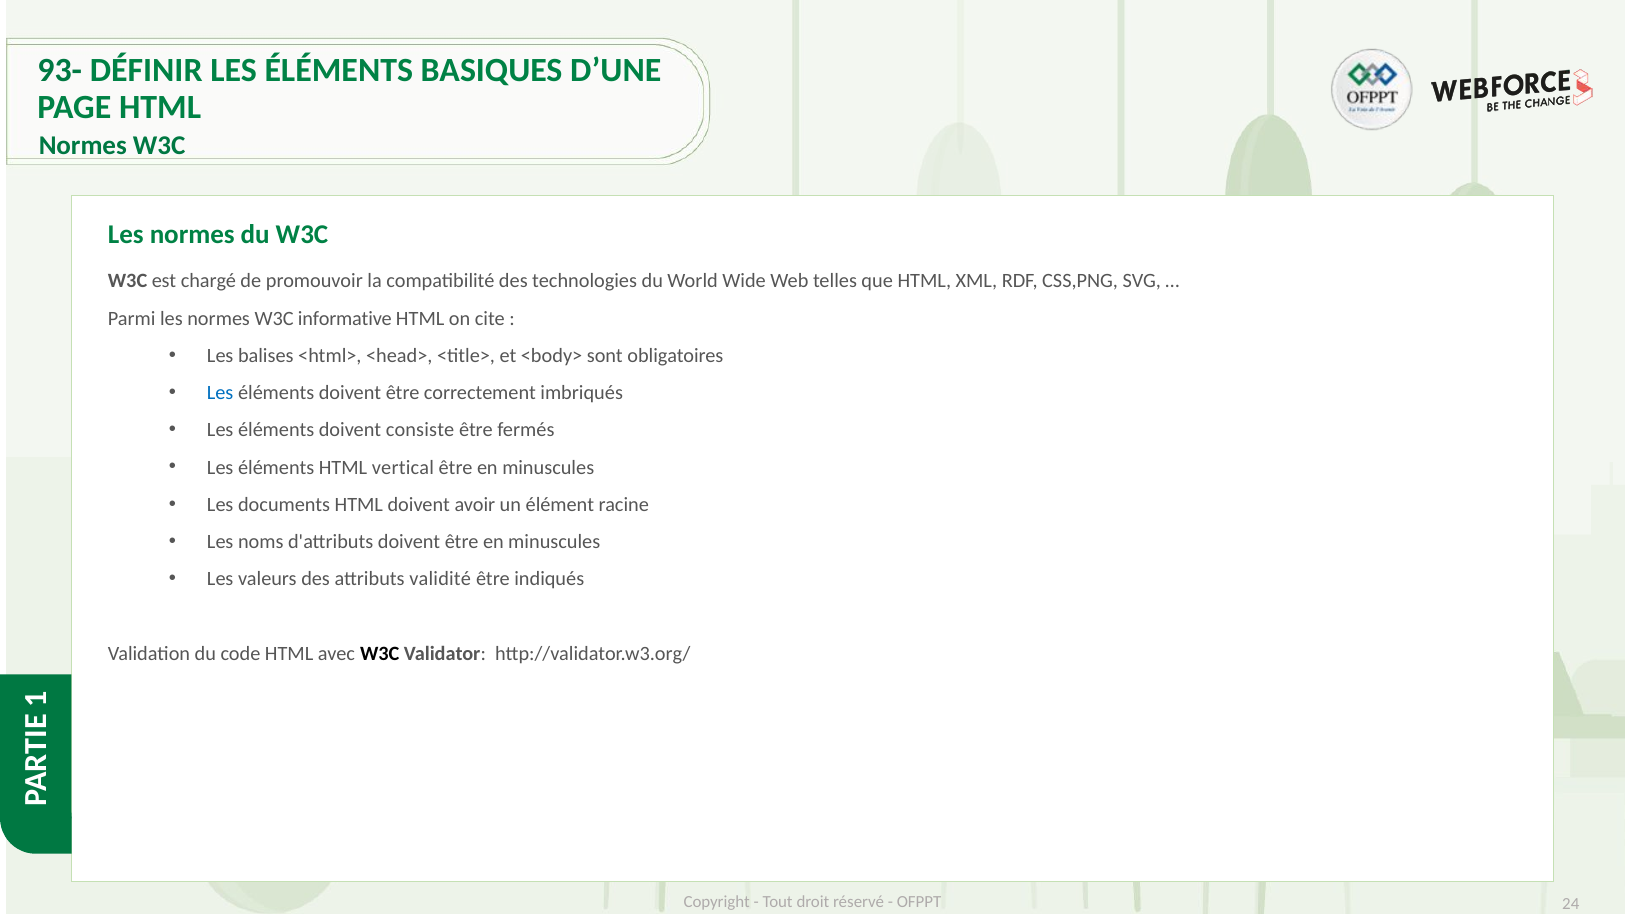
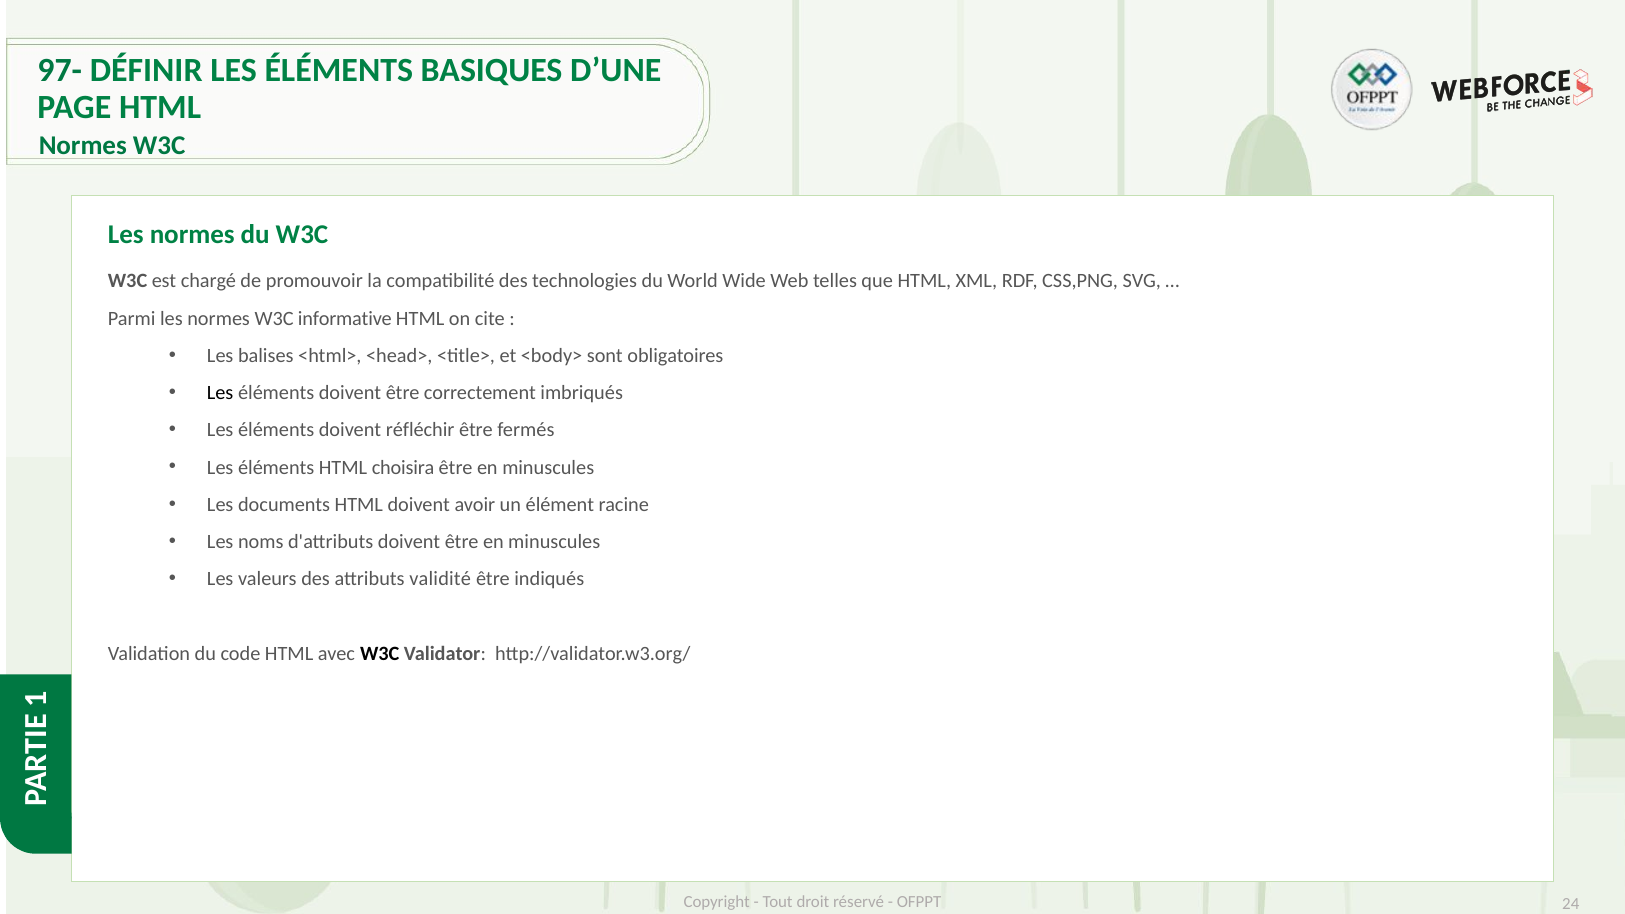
93-: 93- -> 97- (60, 70)
Les colour: blue -> black (220, 393)
consiste: consiste -> réfléchir (420, 430)
vertical: vertical -> choisira (403, 467)
